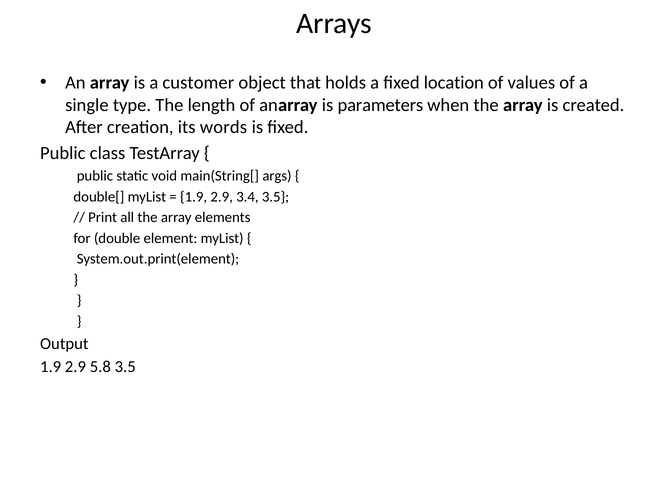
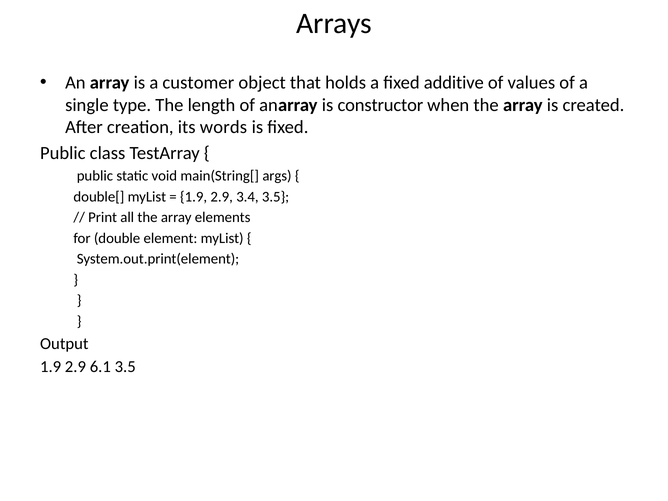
location: location -> additive (454, 83)
parameters: parameters -> constructor (380, 105)
5.8: 5.8 -> 6.1 (100, 367)
